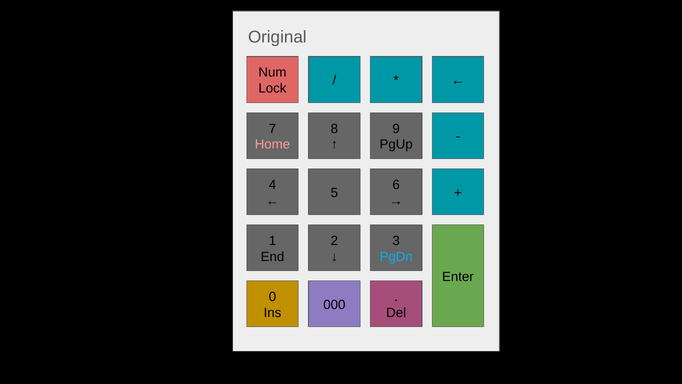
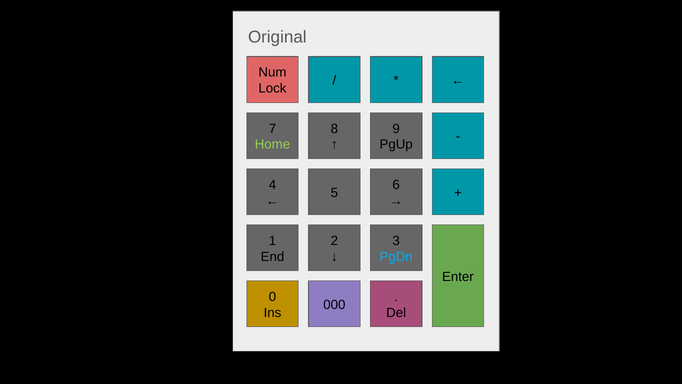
Home colour: pink -> light green (272, 144)
